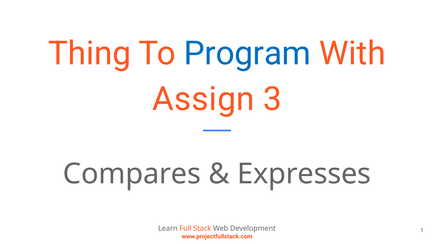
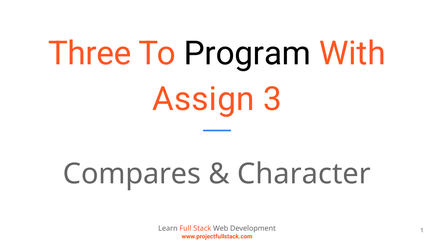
Thing: Thing -> Three (90, 53)
Program colour: blue -> black (247, 53)
Expresses: Expresses -> Character (304, 174)
